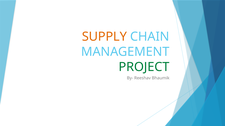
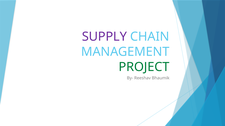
SUPPLY colour: orange -> purple (104, 37)
